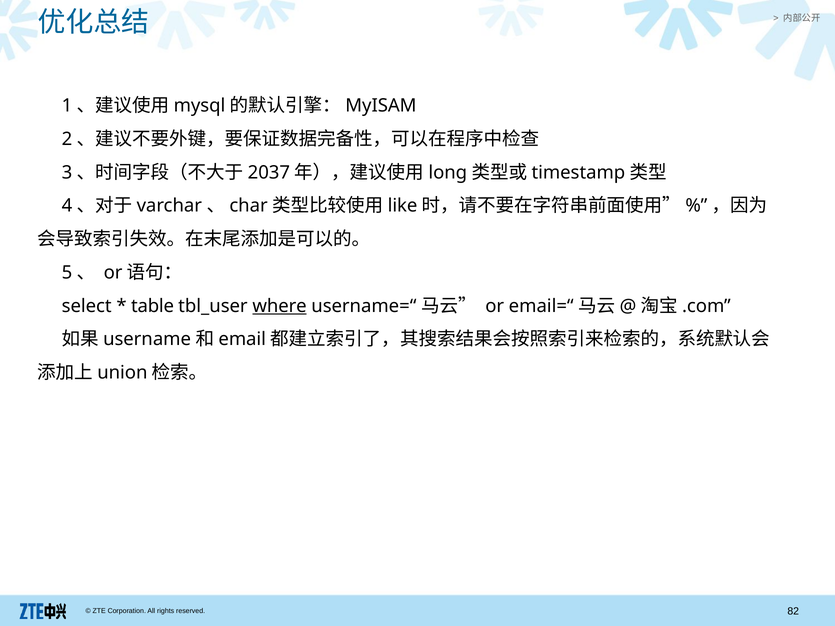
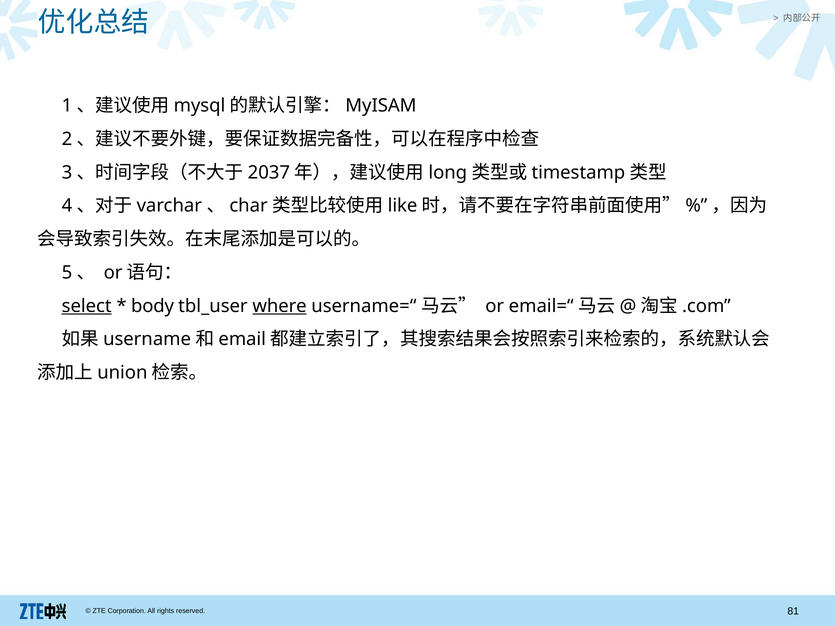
select underline: none -> present (87, 306)
table: table -> body (153, 306)
82: 82 -> 81 (793, 612)
